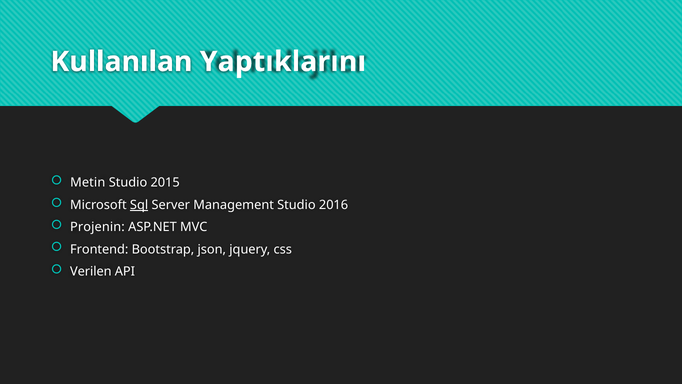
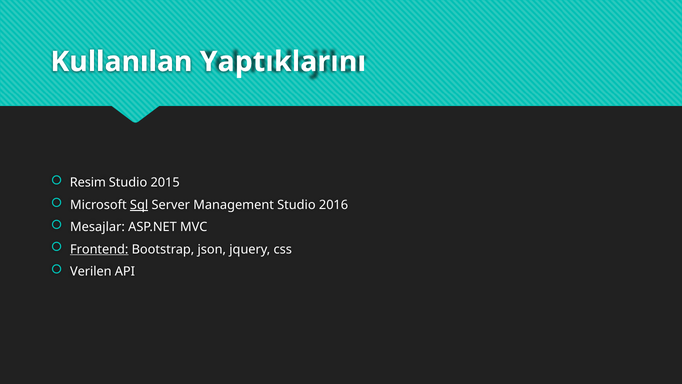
Metin: Metin -> Resim (88, 183)
Projenin: Projenin -> Mesajlar (97, 227)
Frontend underline: none -> present (99, 249)
